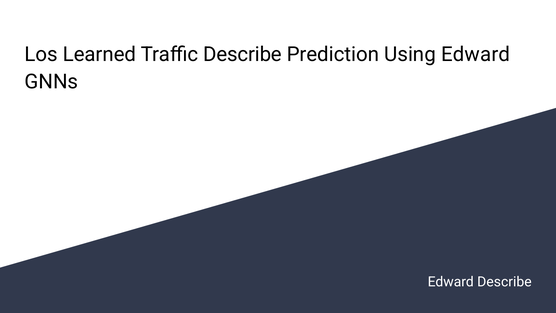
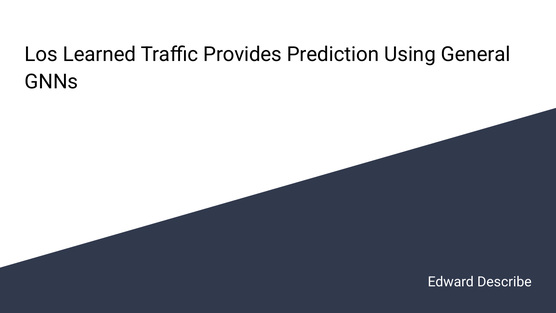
Traffic Describe: Describe -> Provides (243, 54)
Using Edward: Edward -> General (476, 54)
